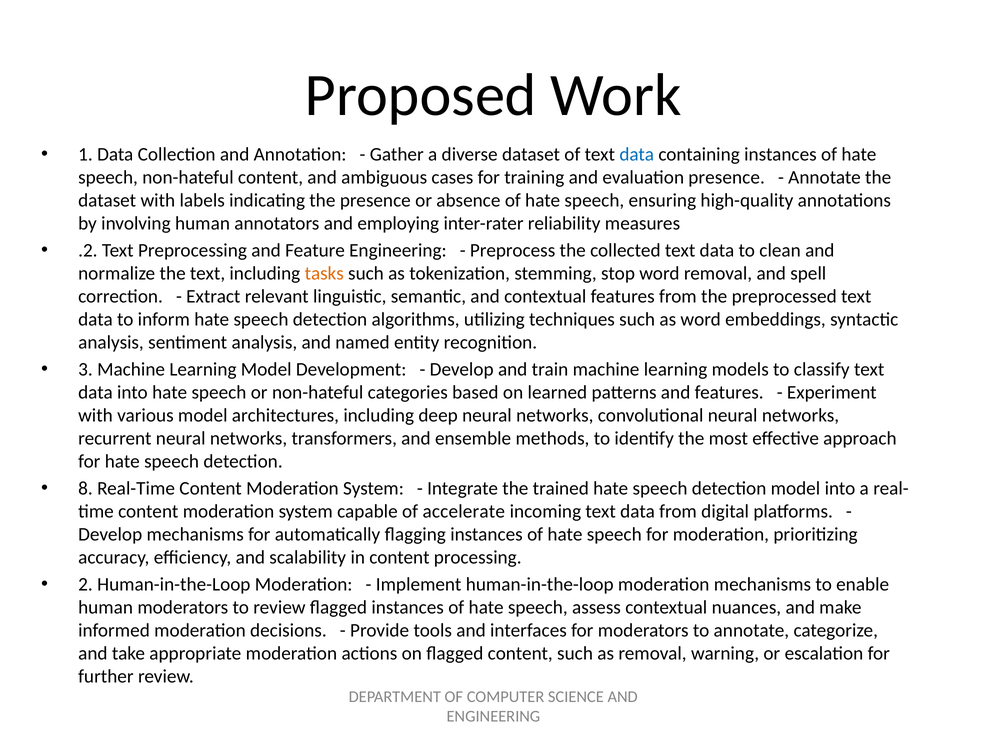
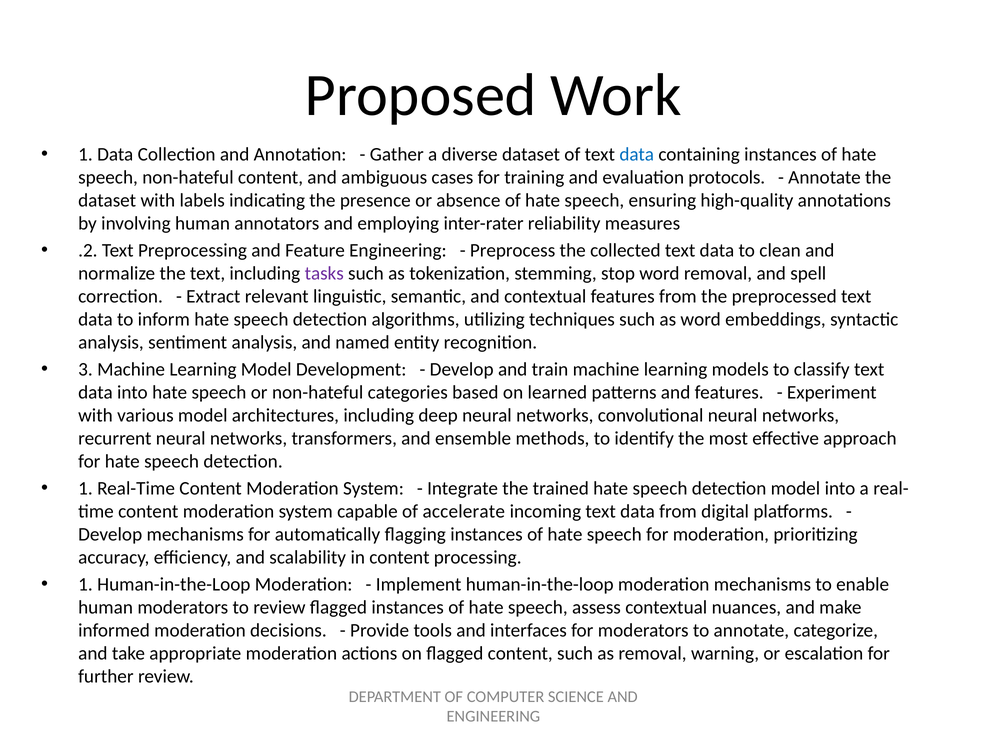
evaluation presence: presence -> protocols (727, 177)
tasks colour: orange -> purple (324, 273)
8: 8 -> 1 (85, 489)
2: 2 -> 1 (85, 585)
